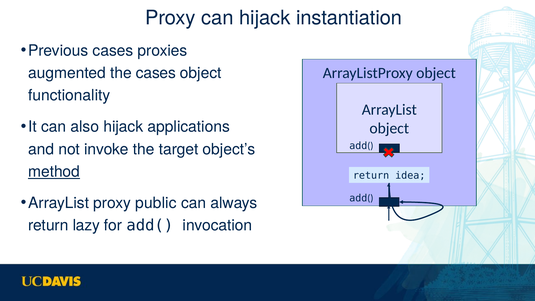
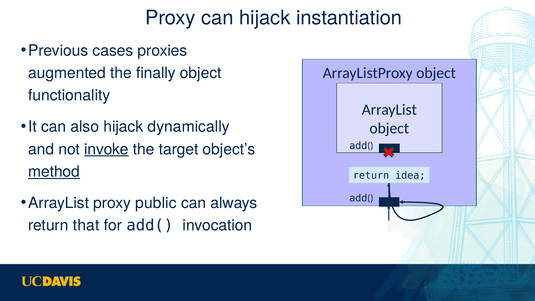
the cases: cases -> finally (156, 73)
applications: applications -> dynamically (189, 127)
invoke underline: none -> present (106, 149)
lazy: lazy -> that (86, 225)
